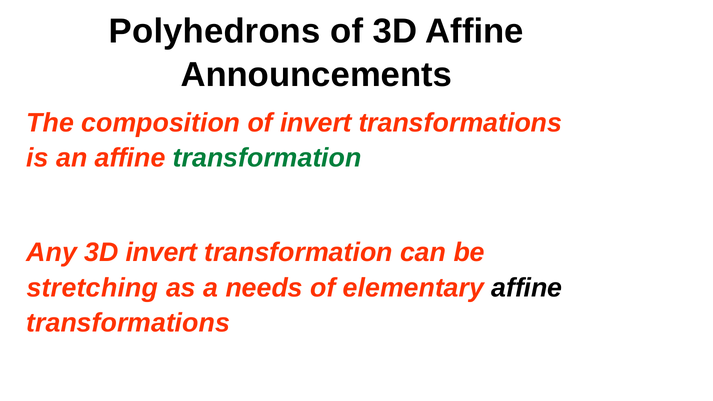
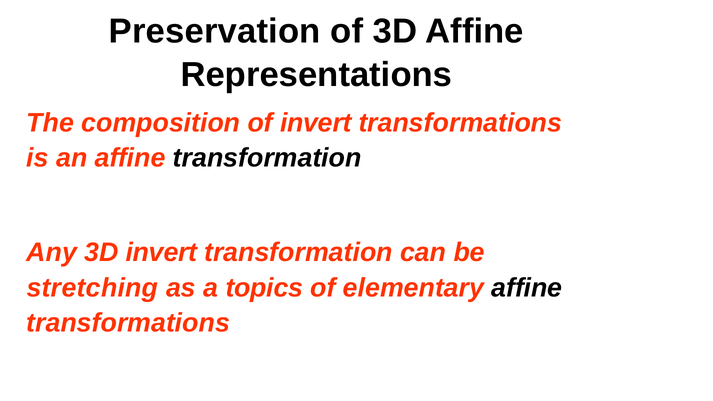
Polyhedrons: Polyhedrons -> Preservation (215, 31)
Announcements: Announcements -> Representations (316, 75)
transformation colour: green -> black (267, 158)
needs: needs -> topics (264, 288)
